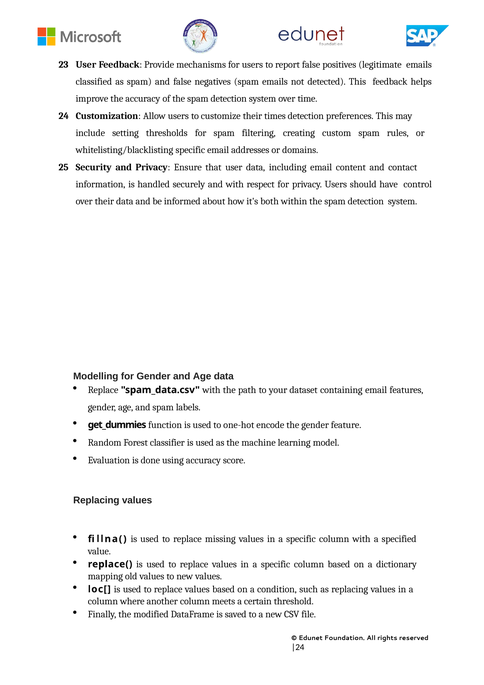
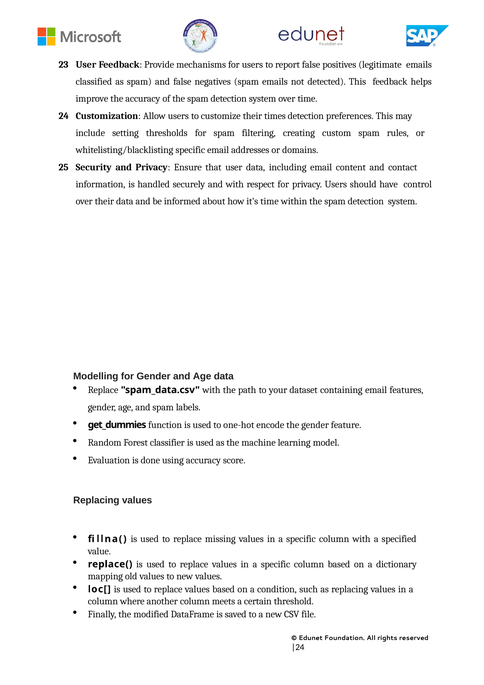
it's both: both -> time (270, 201)
